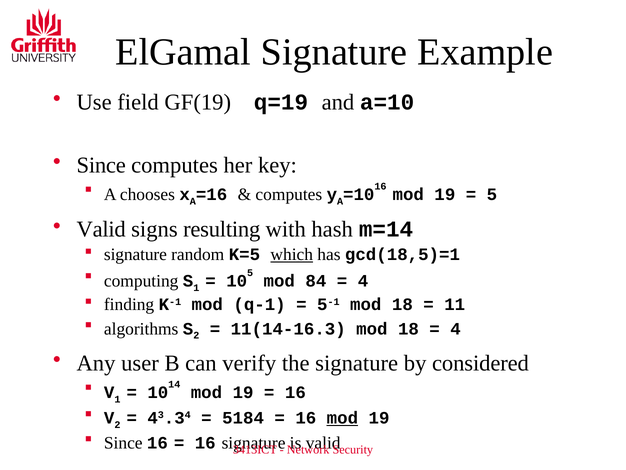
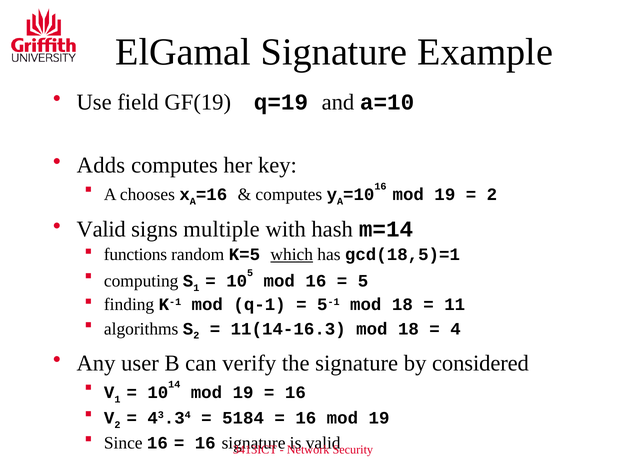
Since: Since -> Adds (101, 165)
5: 5 -> 2 (492, 194)
resulting: resulting -> multiple (222, 229)
signature: signature -> functions (135, 254)
mod 84: 84 -> 16 (316, 281)
4: 4 -> 5 (363, 281)
mod underline: present -> none (342, 418)
